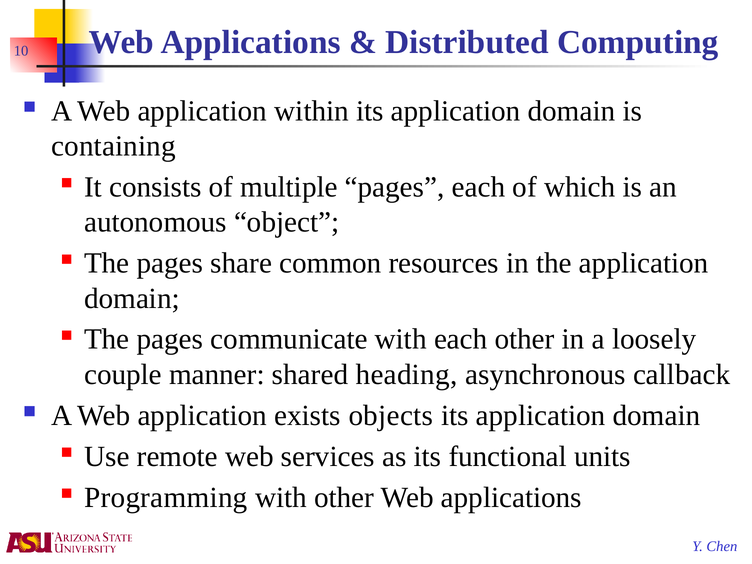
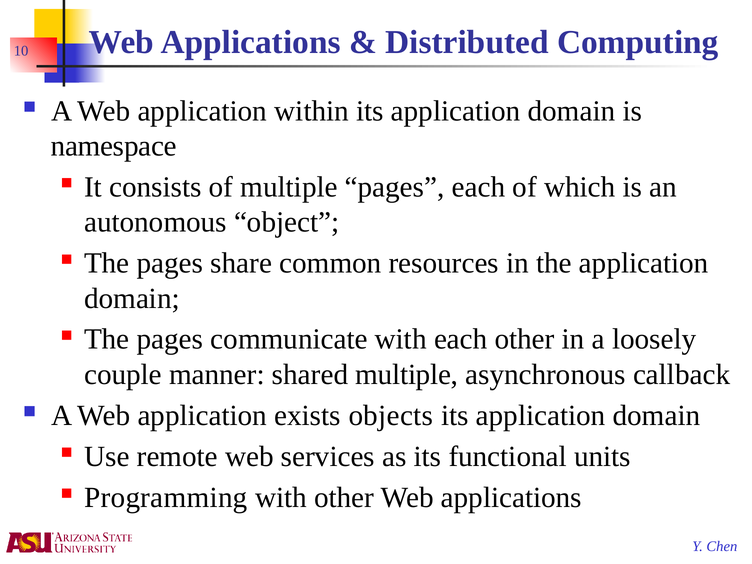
containing: containing -> namespace (114, 146)
shared heading: heading -> multiple (407, 374)
